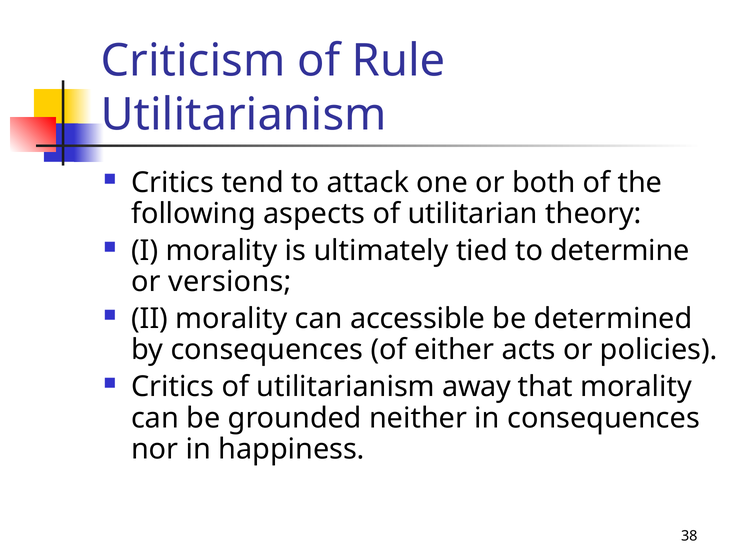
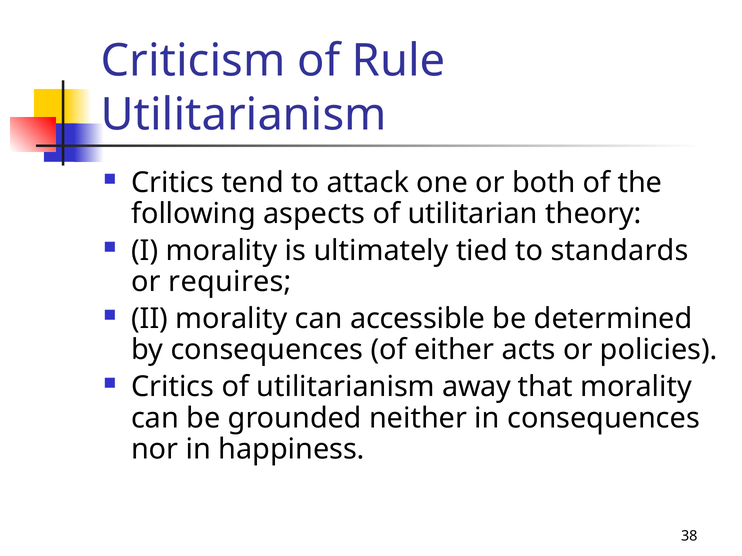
determine: determine -> standards (620, 251)
versions: versions -> requires (230, 282)
